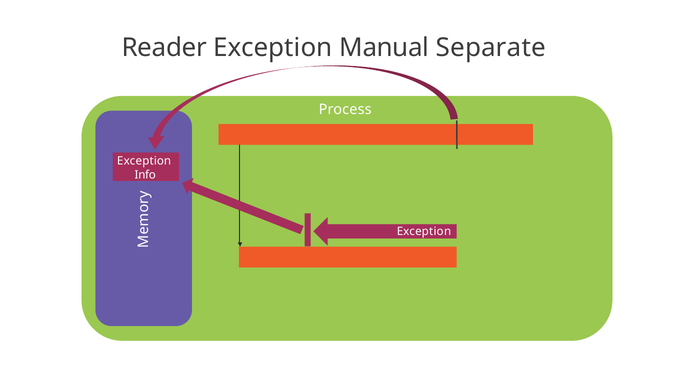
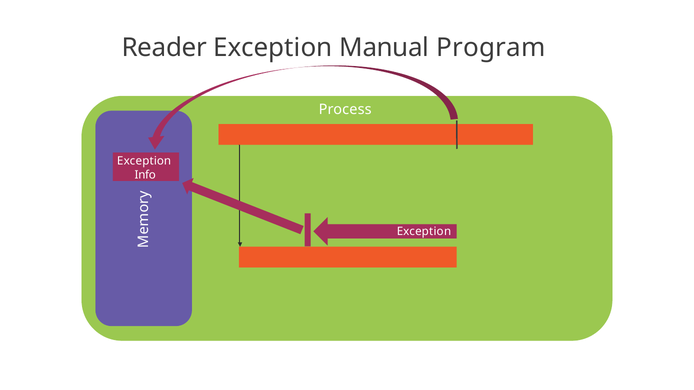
Separate: Separate -> Program (491, 48)
